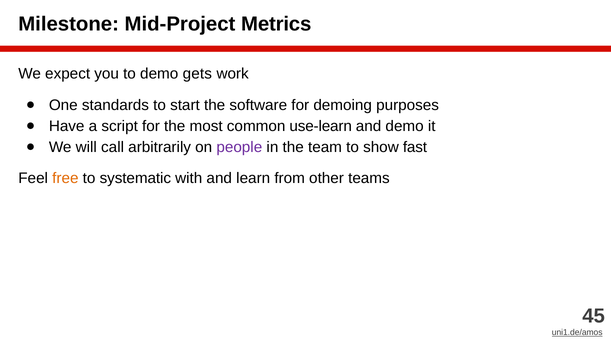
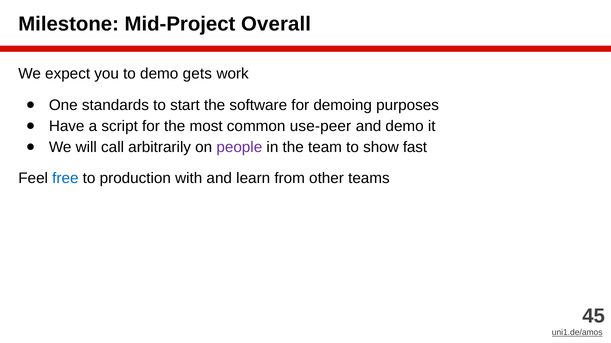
Metrics: Metrics -> Overall (276, 24)
use-learn: use-learn -> use-peer (321, 126)
free colour: orange -> blue (65, 179)
systematic: systematic -> production (135, 179)
